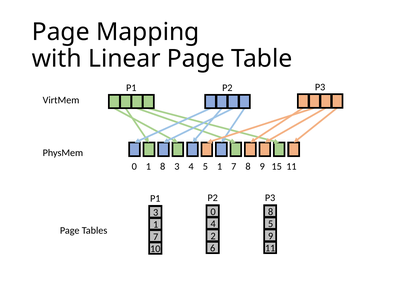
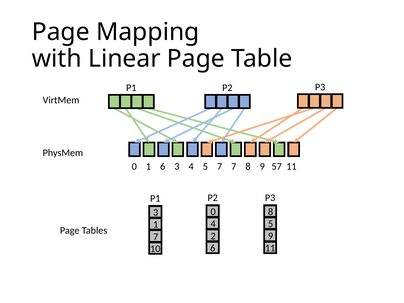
1 8: 8 -> 6 (163, 166)
5 1: 1 -> 7 (220, 166)
15: 15 -> 57 (277, 166)
